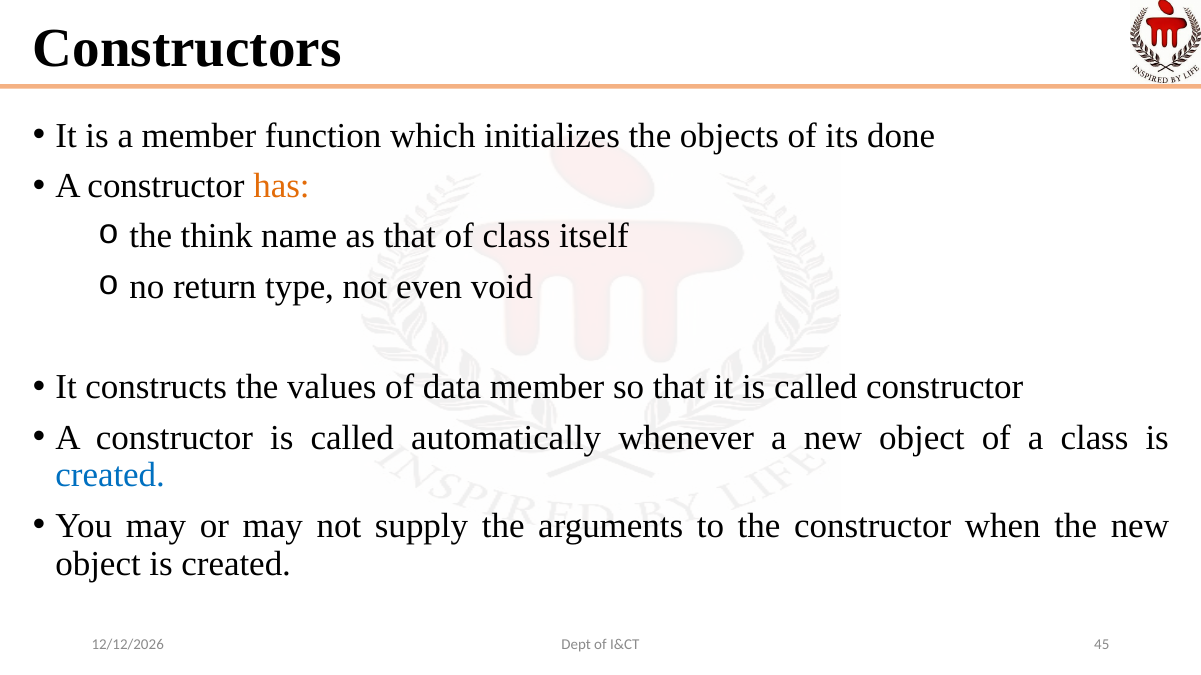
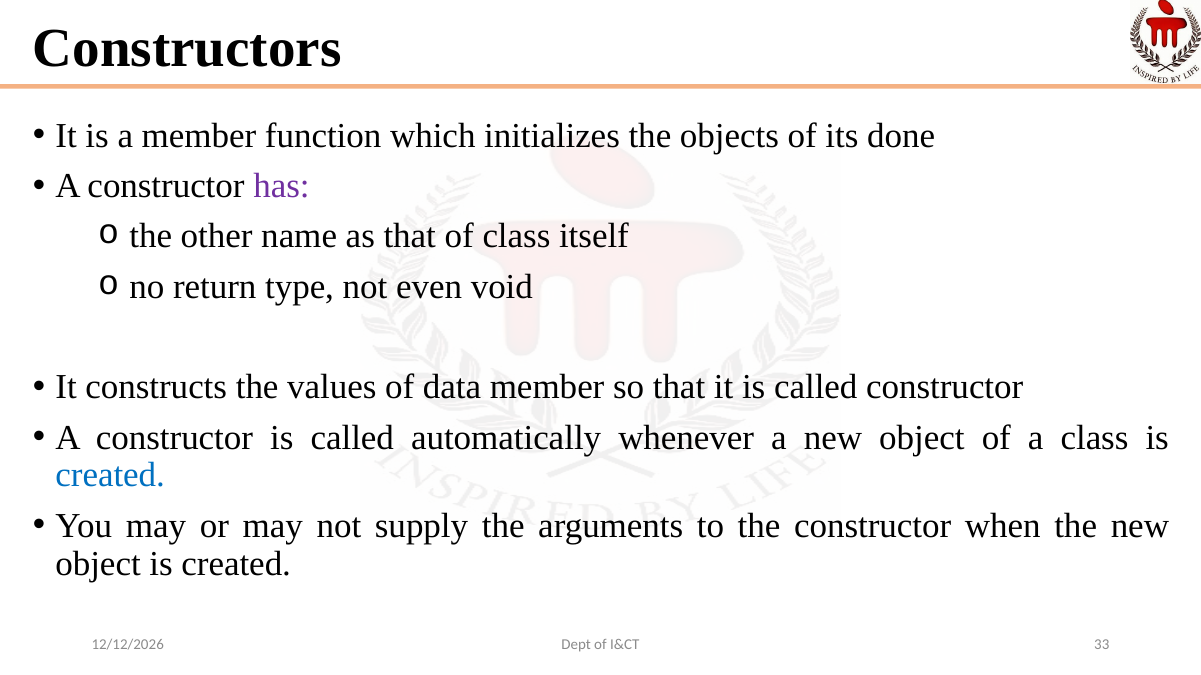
has colour: orange -> purple (281, 186)
think: think -> other (217, 237)
45: 45 -> 33 (1102, 645)
